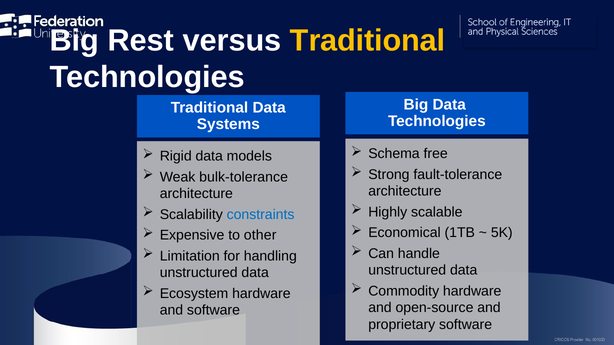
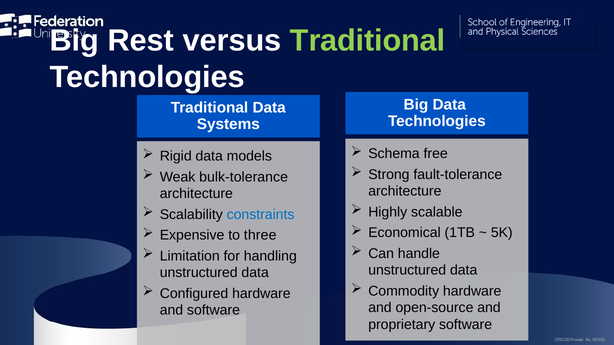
Traditional colour: yellow -> light green (368, 41)
other: other -> three (260, 235)
Ecosystem: Ecosystem -> Configured (194, 294)
